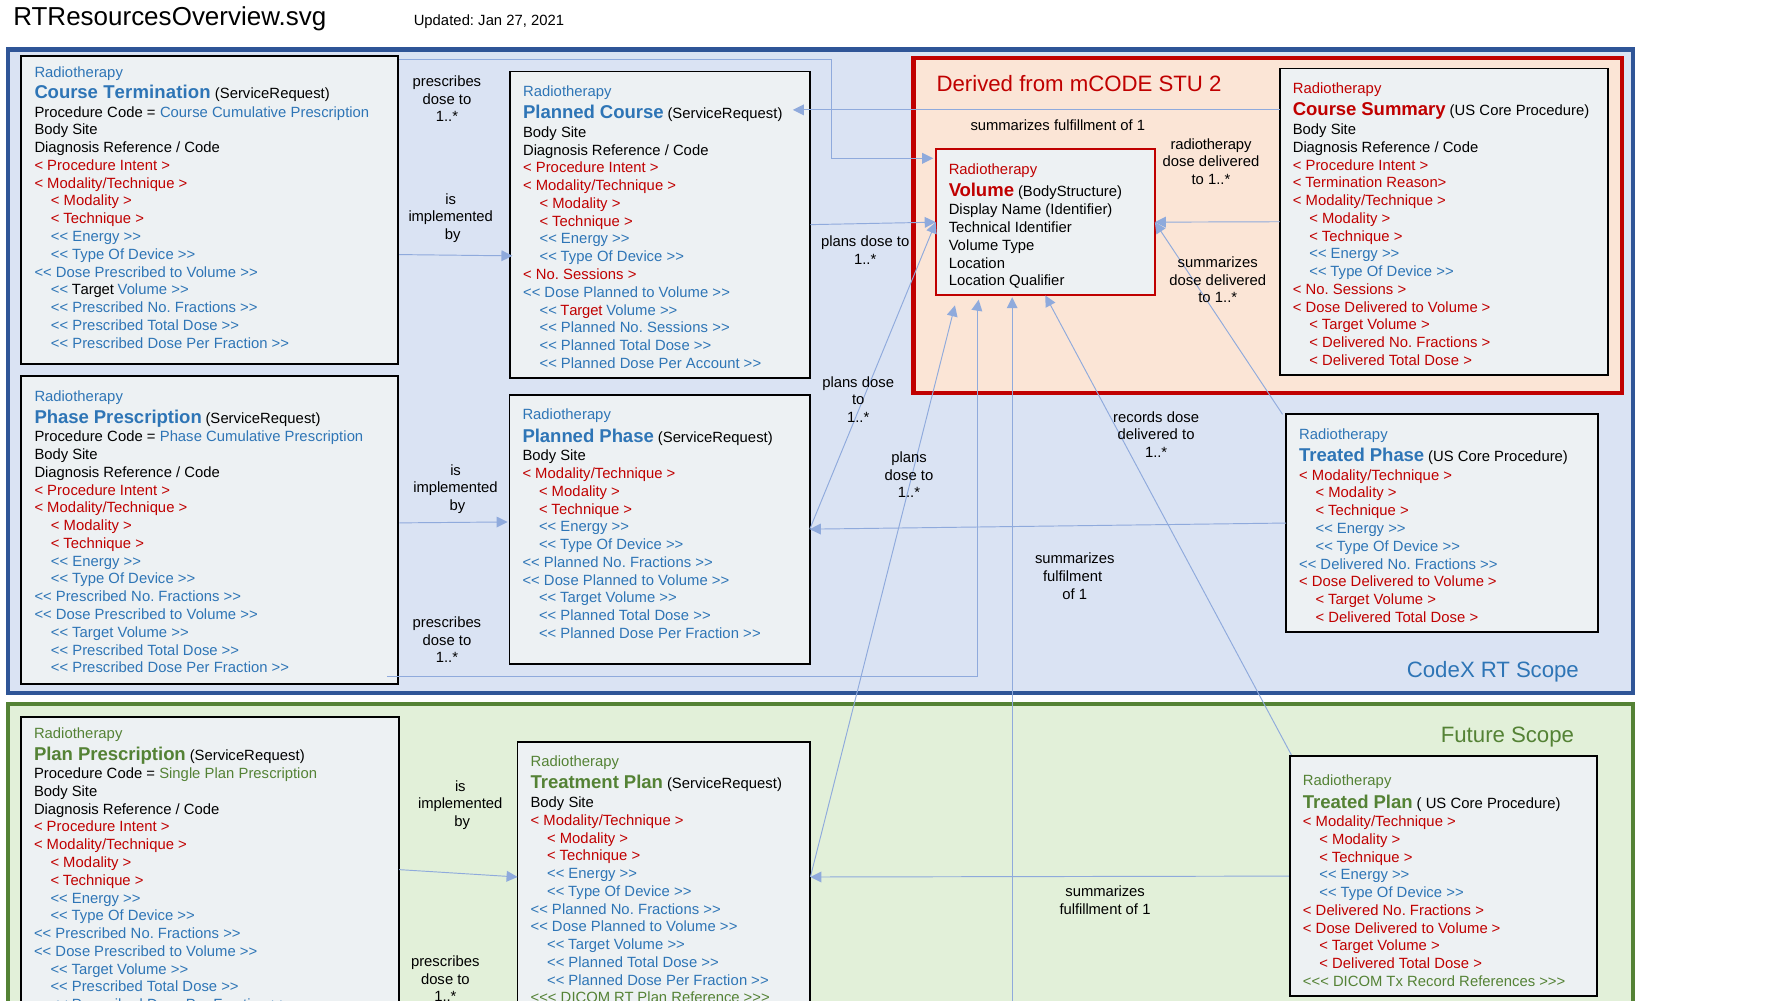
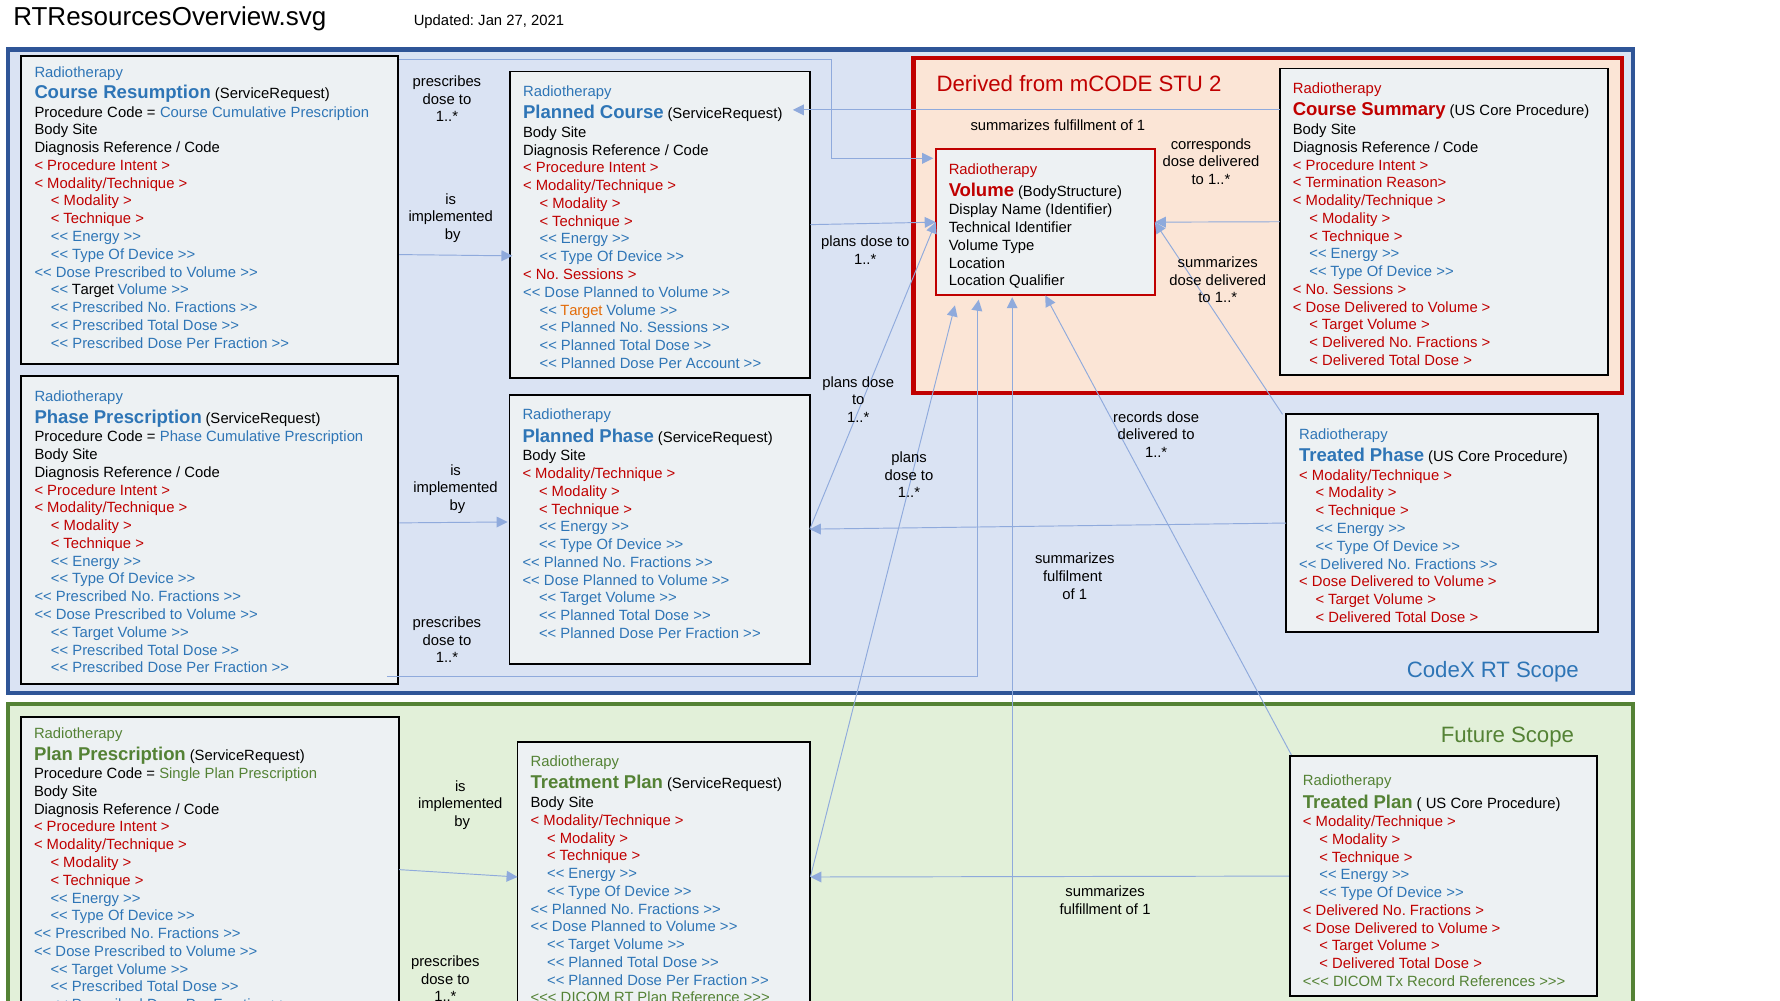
Course Termination: Termination -> Resumption (157, 93)
radiotherapy: radiotherapy -> corresponds (1211, 144)
Target colour: red -> orange (581, 310)
